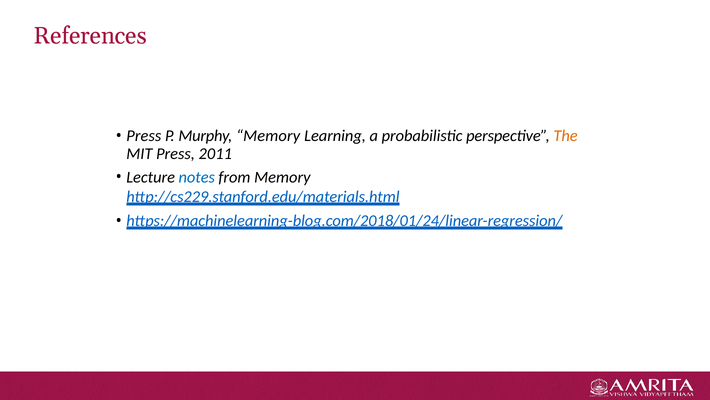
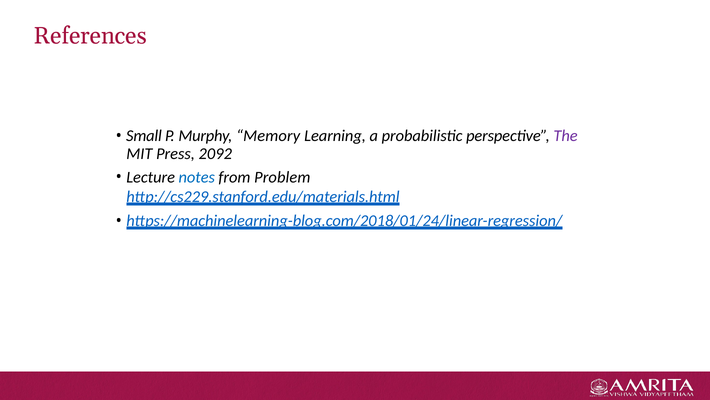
Press: Press -> Small (144, 136)
The colour: orange -> purple (566, 136)
2011: 2011 -> 2092 (215, 154)
from Memory: Memory -> Problem (282, 177)
